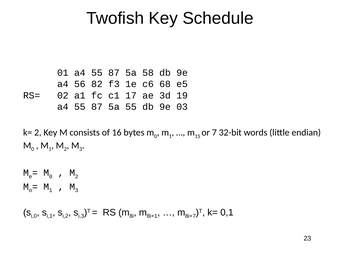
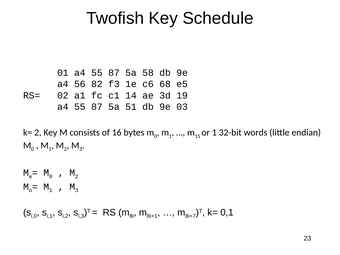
17: 17 -> 14 (131, 95)
5a 55: 55 -> 51 (131, 107)
or 7: 7 -> 1 (214, 133)
